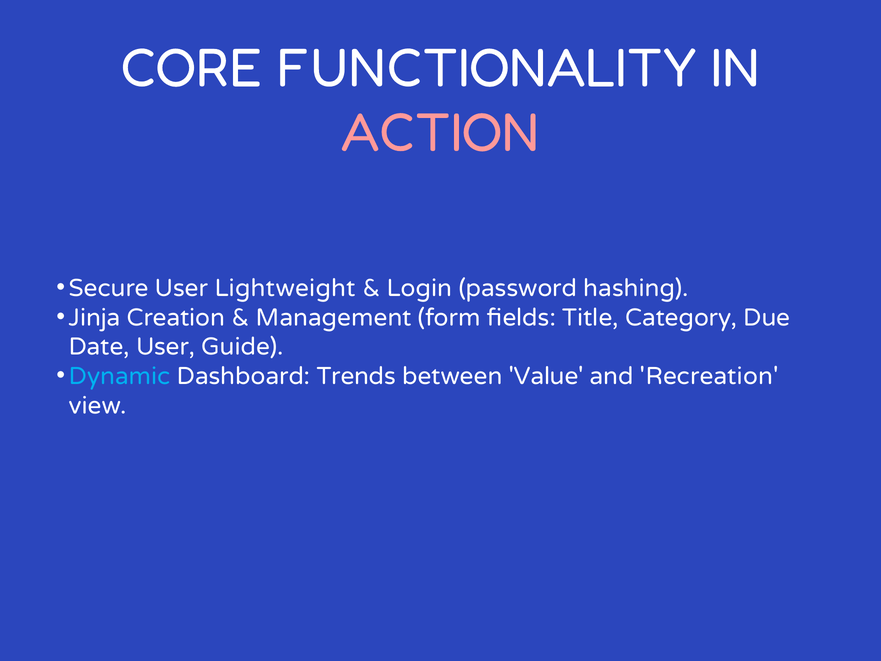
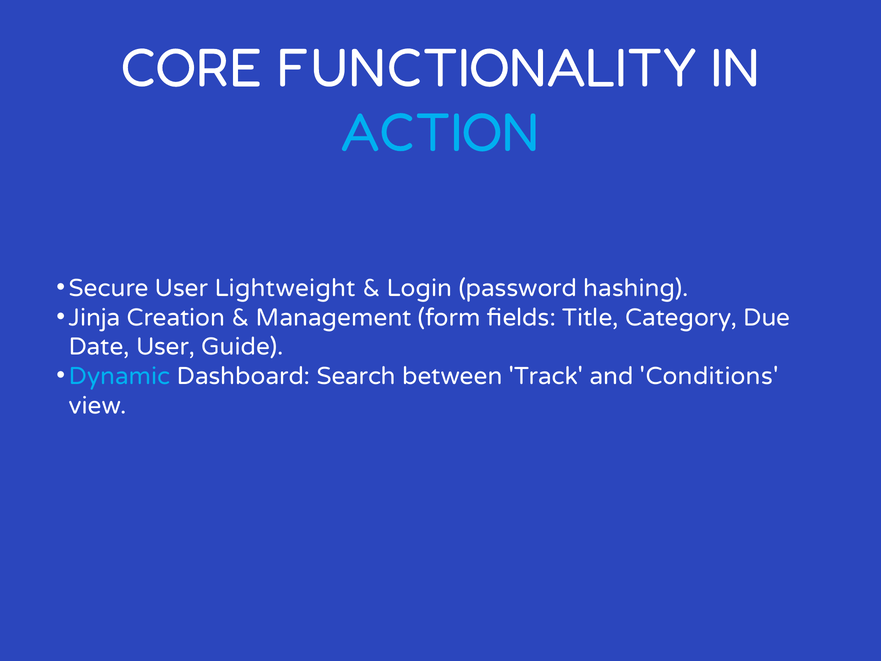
ACTION colour: pink -> light blue (440, 133)
Trends: Trends -> Search (356, 376)
Value: Value -> Track (546, 376)
Recreation: Recreation -> Conditions (709, 376)
